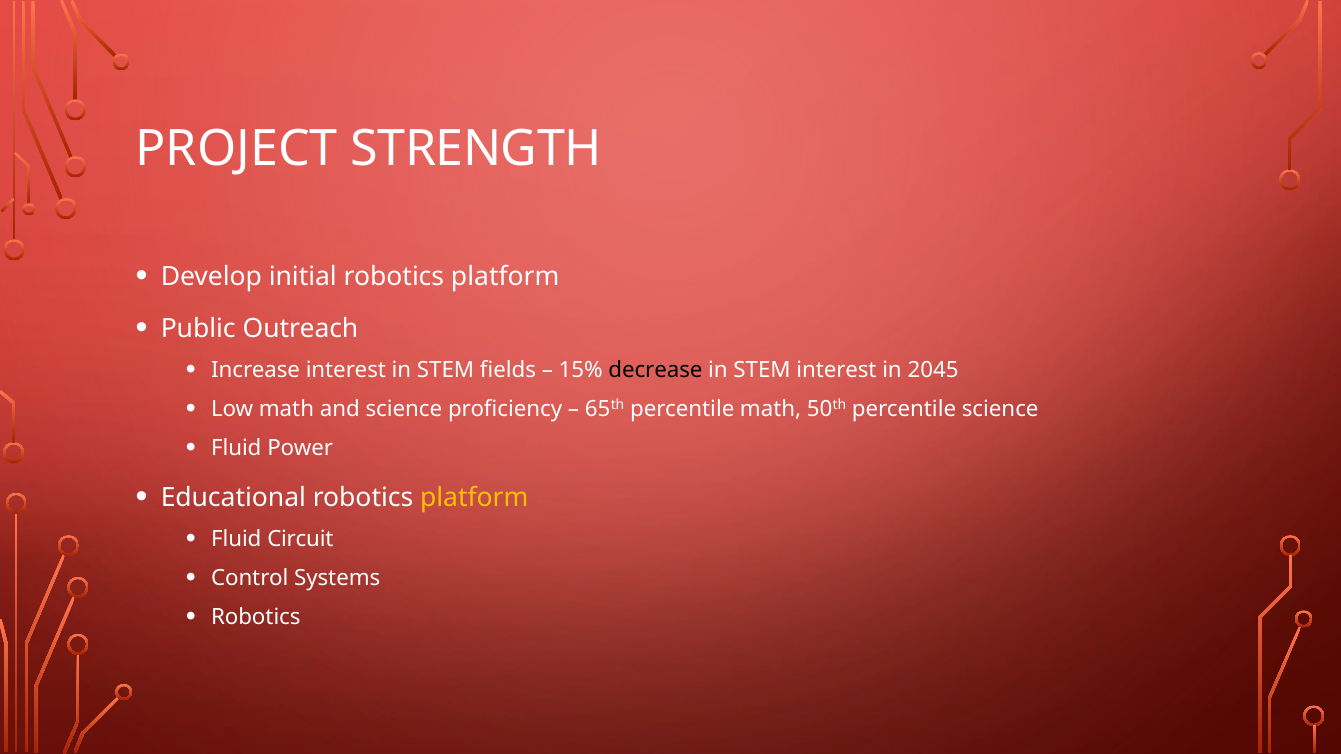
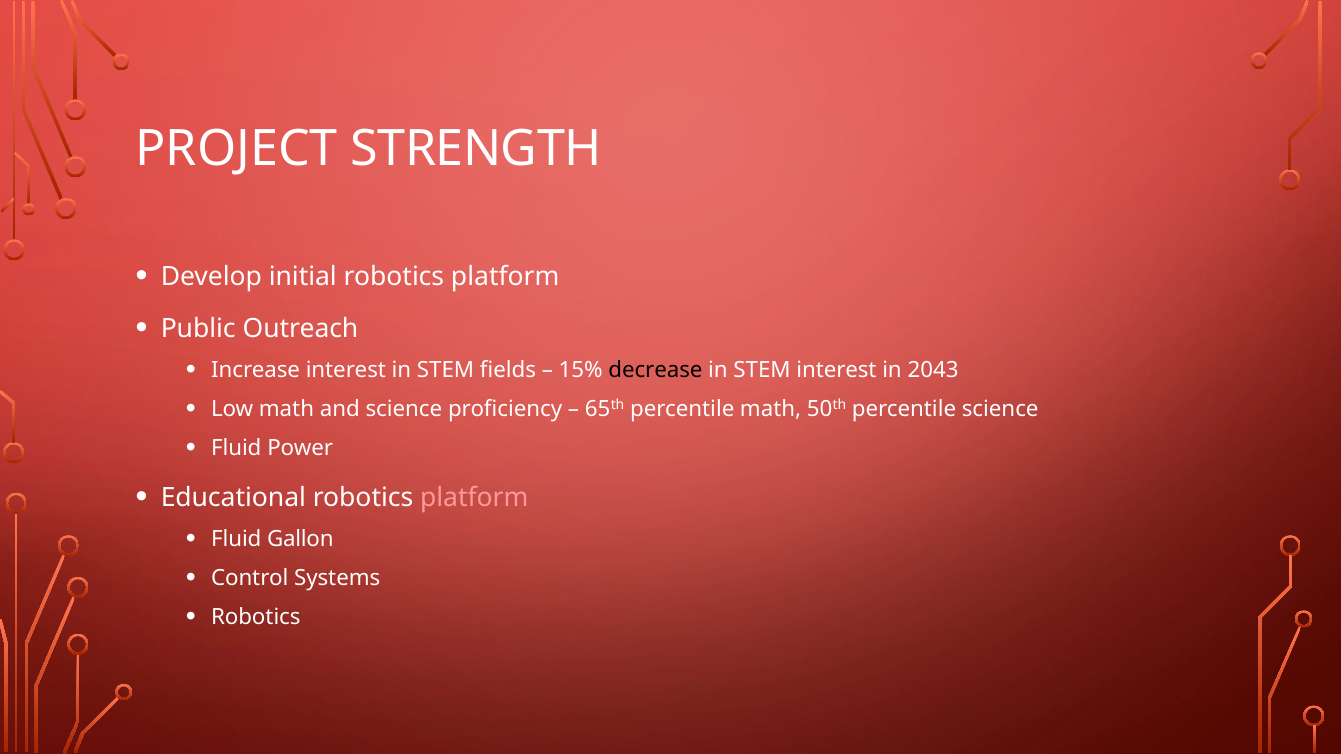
2045: 2045 -> 2043 (933, 370)
platform colour: yellow -> pink (474, 498)
Circuit: Circuit -> Gallon (300, 540)
